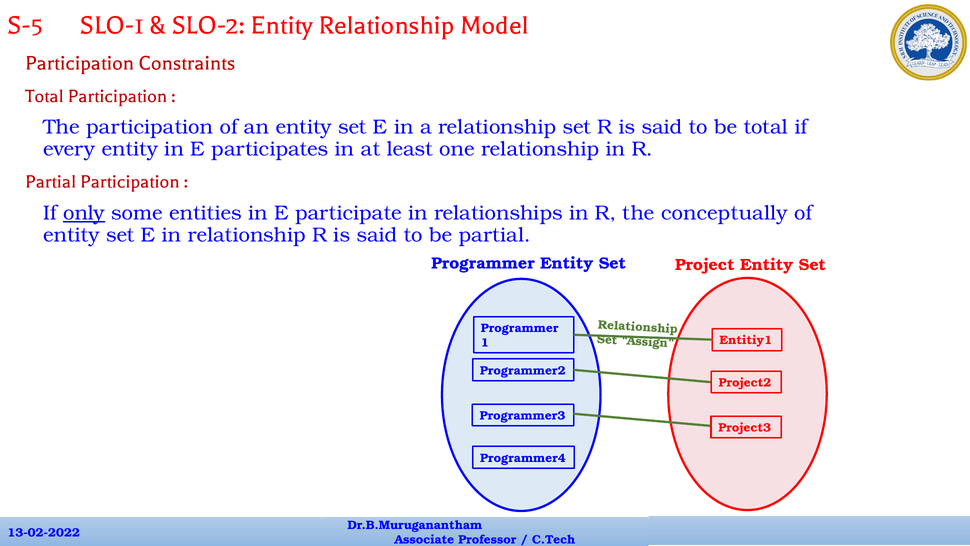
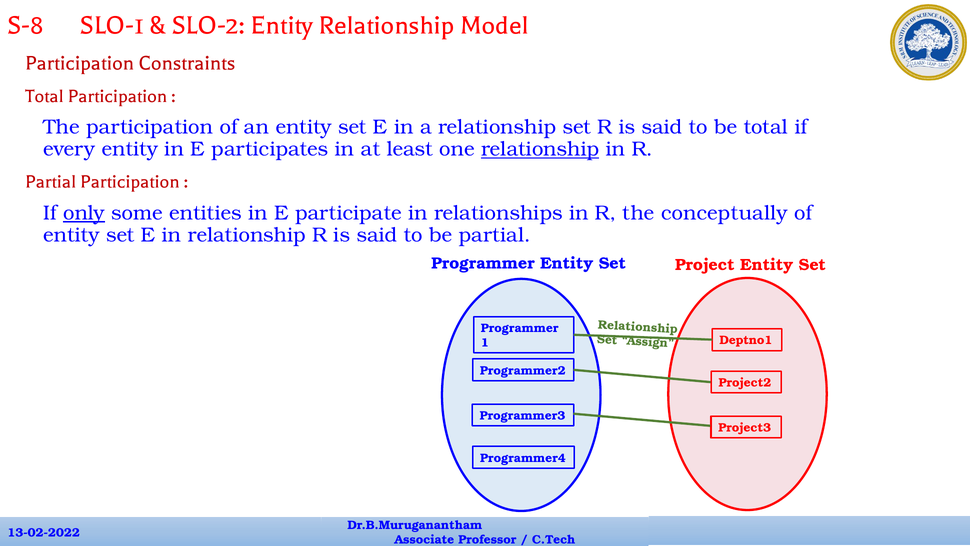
S-5: S-5 -> S-8 (25, 25)
relationship underline: none -> present (540, 149)
Entitiy1: Entitiy1 -> Deptno1 (746, 340)
